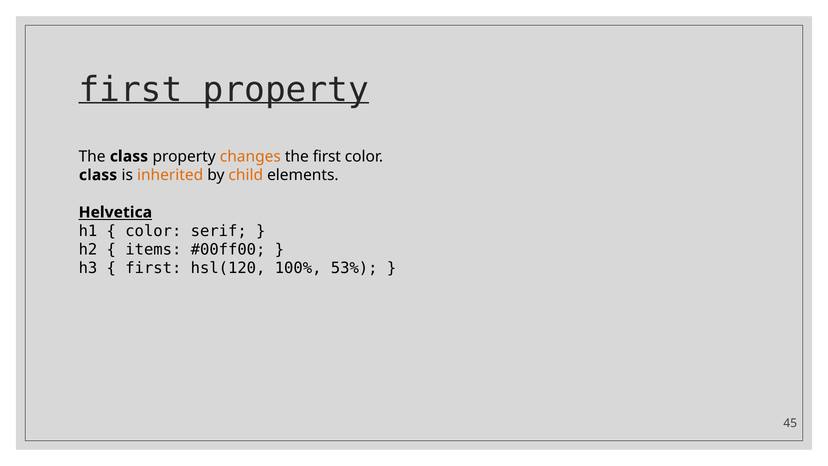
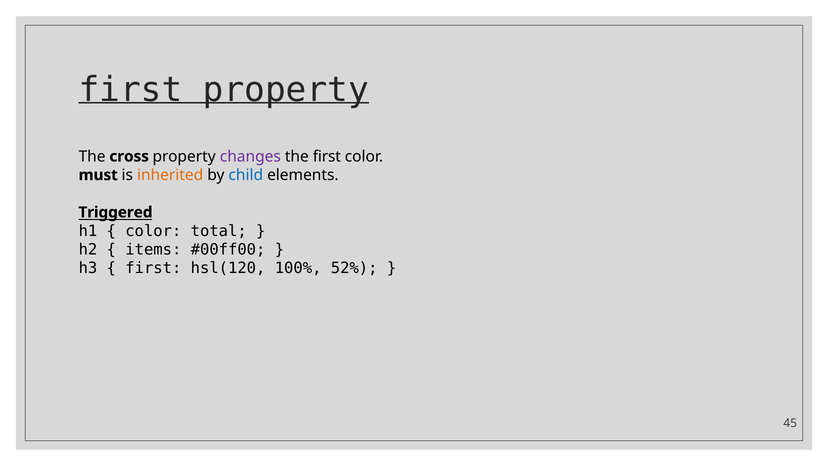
The class: class -> cross (129, 156)
changes colour: orange -> purple (250, 156)
class: class -> must (98, 175)
child colour: orange -> blue (246, 175)
Helvetica: Helvetica -> Triggered (115, 212)
serif: serif -> total (219, 231)
53%: 53% -> 52% (354, 268)
